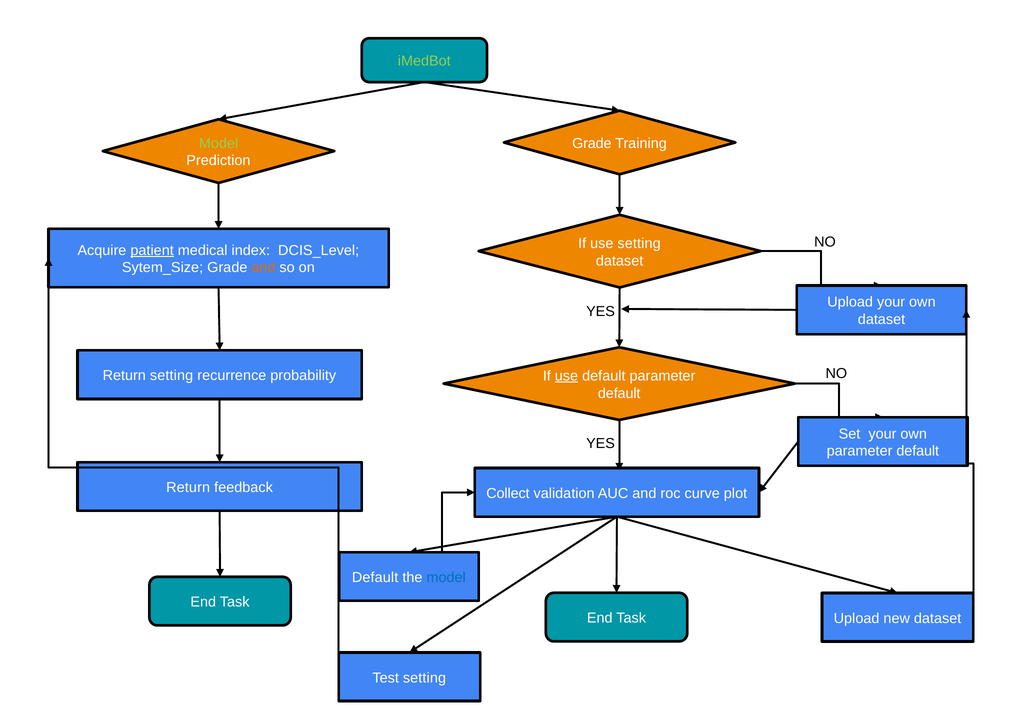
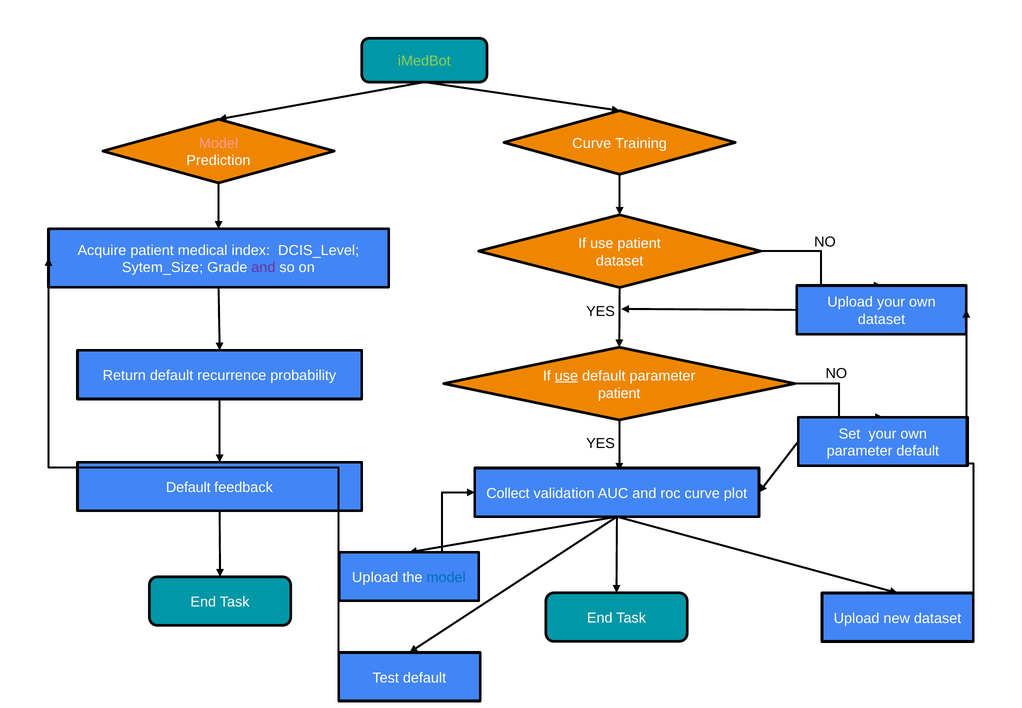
Model colour: light green -> pink (219, 143)
Grade: Grade -> Curve (592, 143)
use setting: setting -> patient (639, 243)
patient underline: present -> none (152, 250)
and colour: orange -> purple (263, 267)
Return setting: setting -> default (172, 375)
default: default -> patient (619, 393)
Return: Return -> Default (188, 487)
Default: Default -> Upload (375, 577)
Test setting: setting -> default (425, 677)
